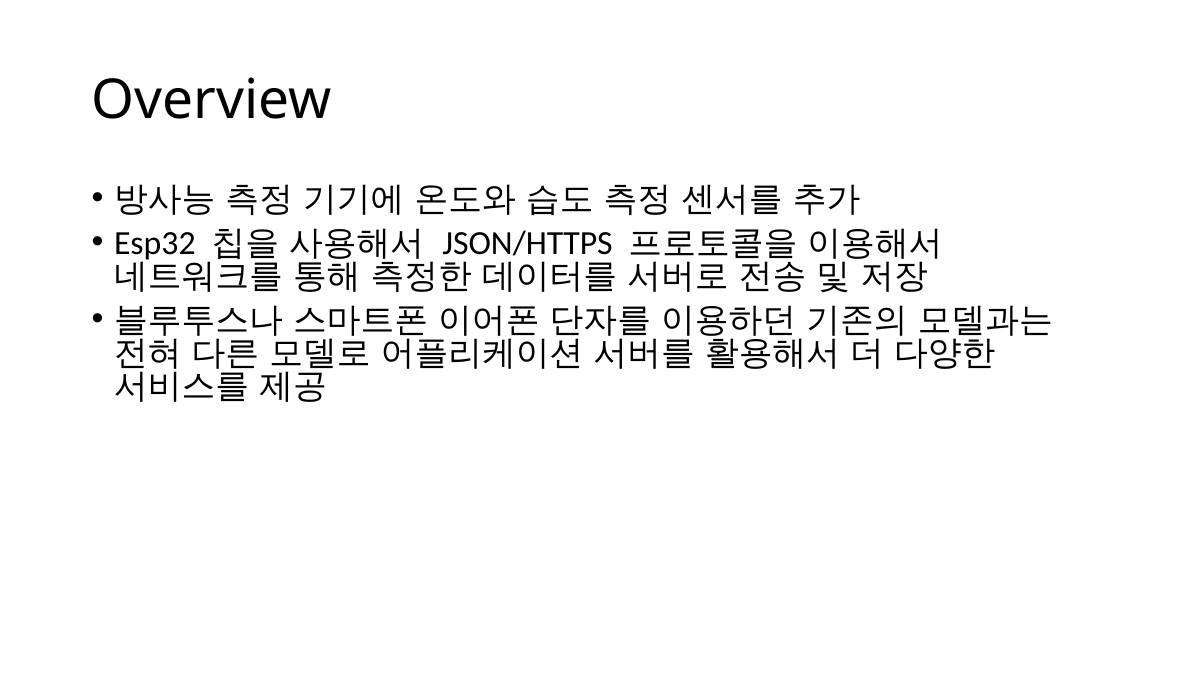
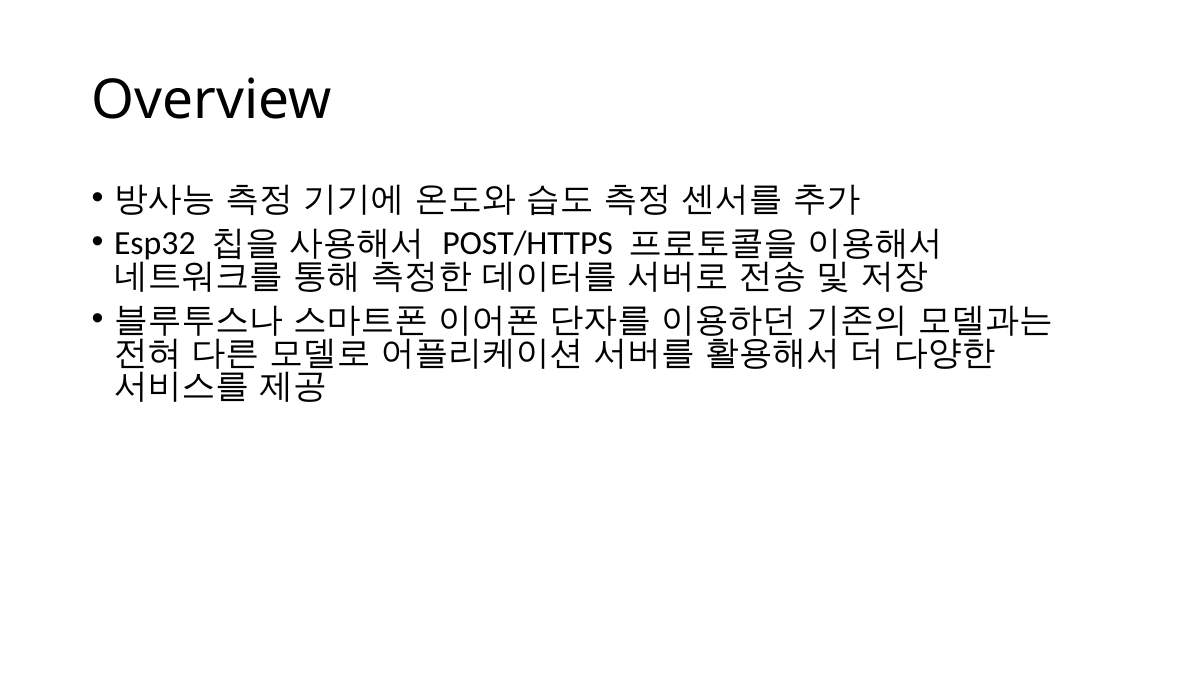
JSON/HTTPS: JSON/HTTPS -> POST/HTTPS (528, 244)
